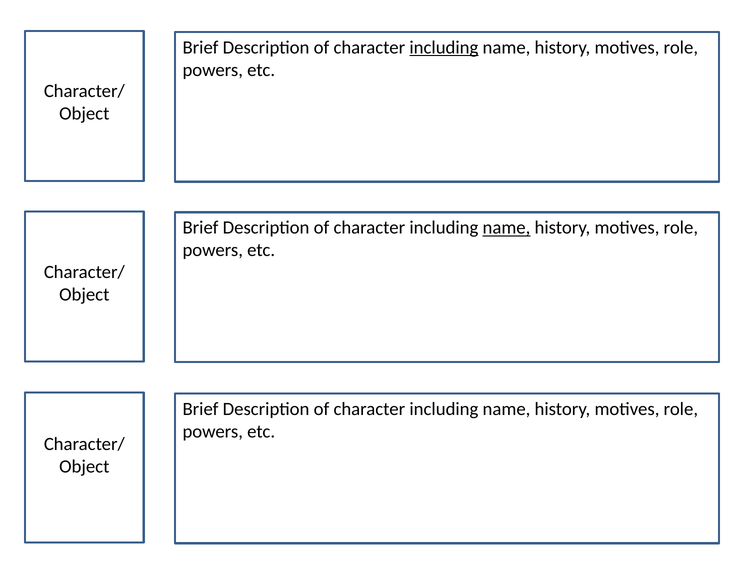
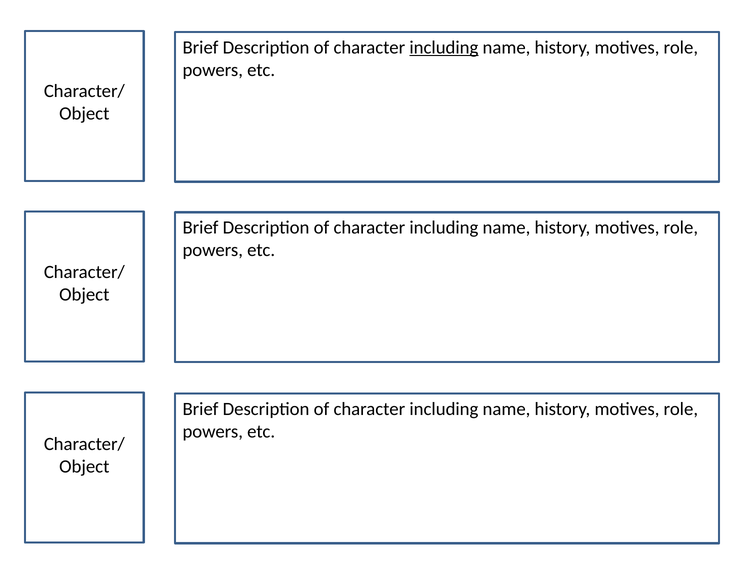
name underline: present -> none (506, 228)
